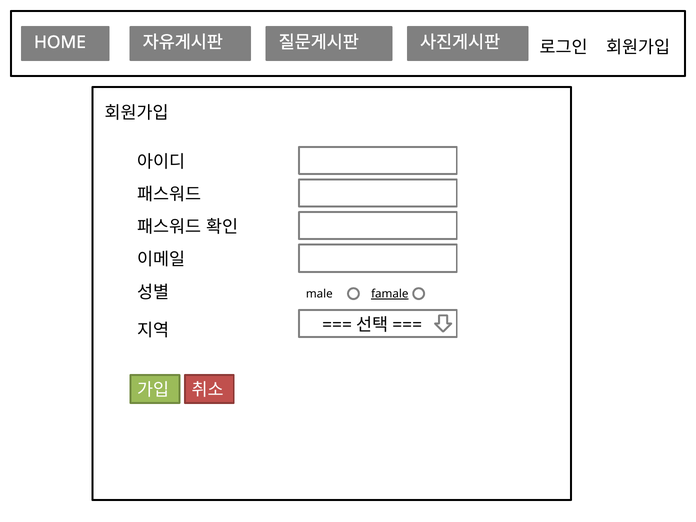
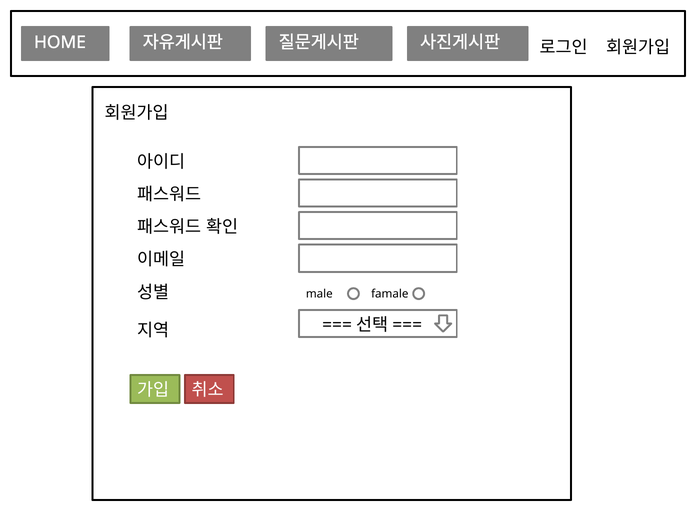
famale underline: present -> none (390, 294)
